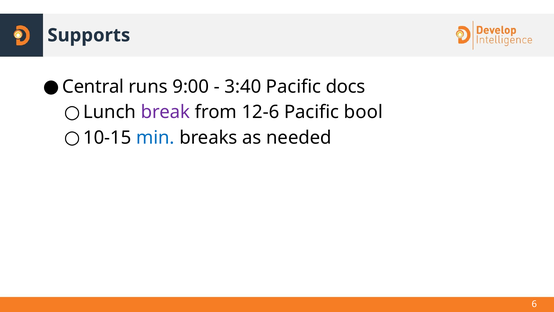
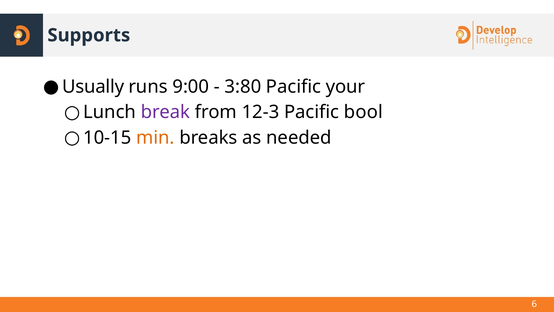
Central: Central -> Usually (93, 87)
3:40: 3:40 -> 3:80 (243, 87)
docs: docs -> your (346, 87)
12-6: 12-6 -> 12-3 (260, 112)
min colour: blue -> orange (155, 137)
